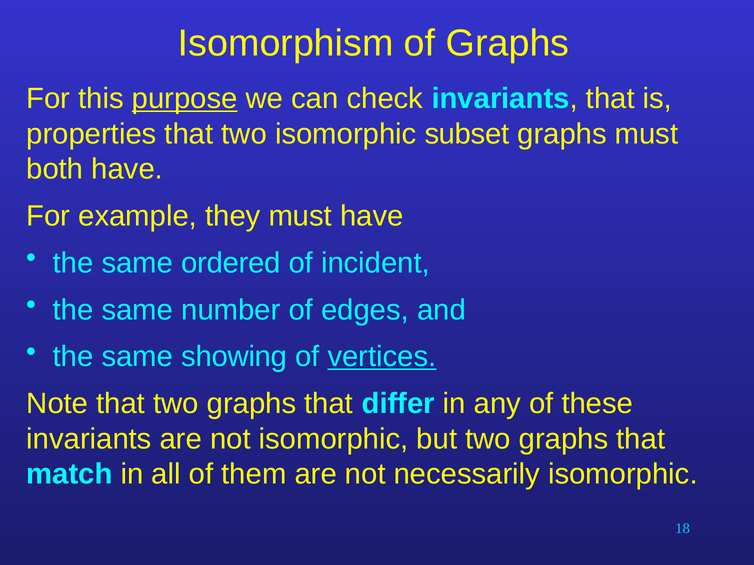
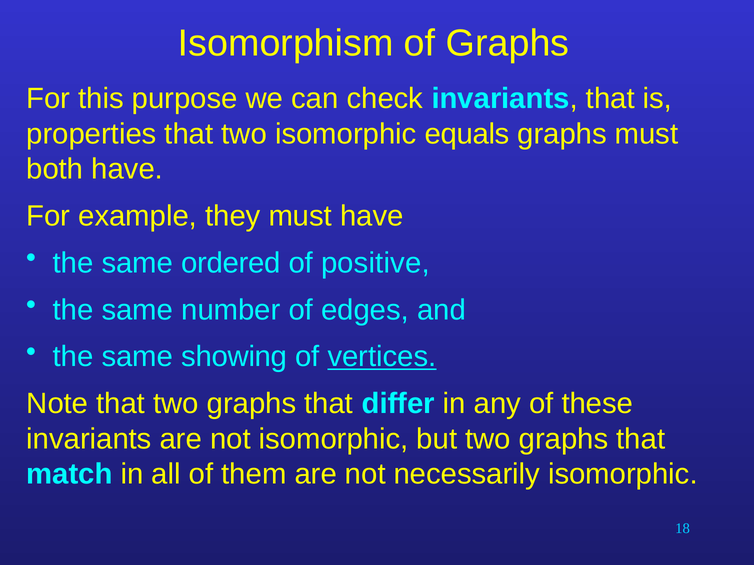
purpose underline: present -> none (185, 99)
subset: subset -> equals (467, 134)
incident: incident -> positive (375, 263)
